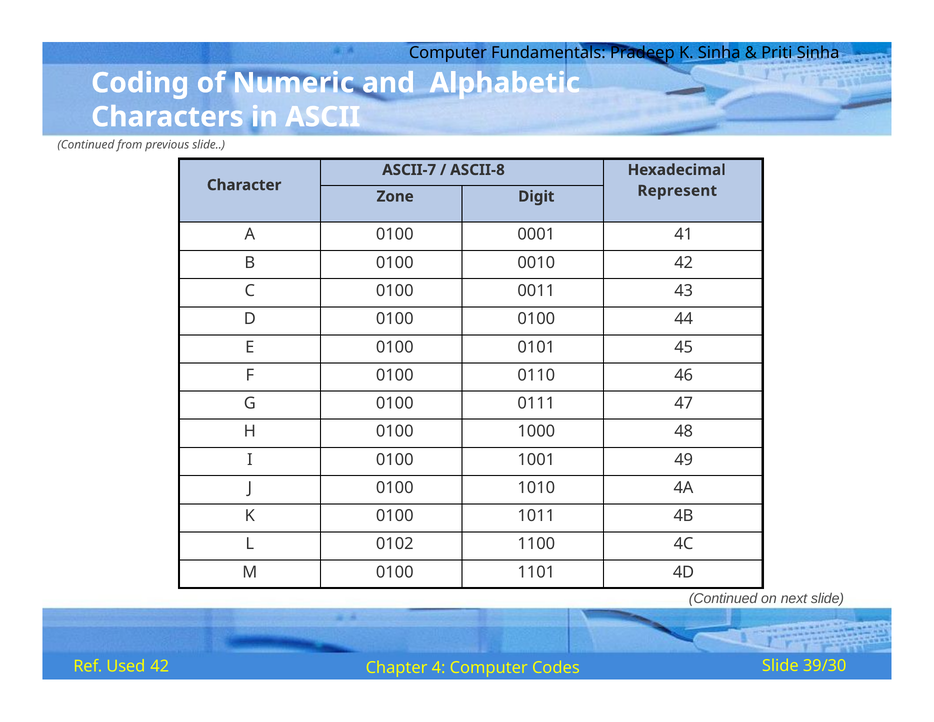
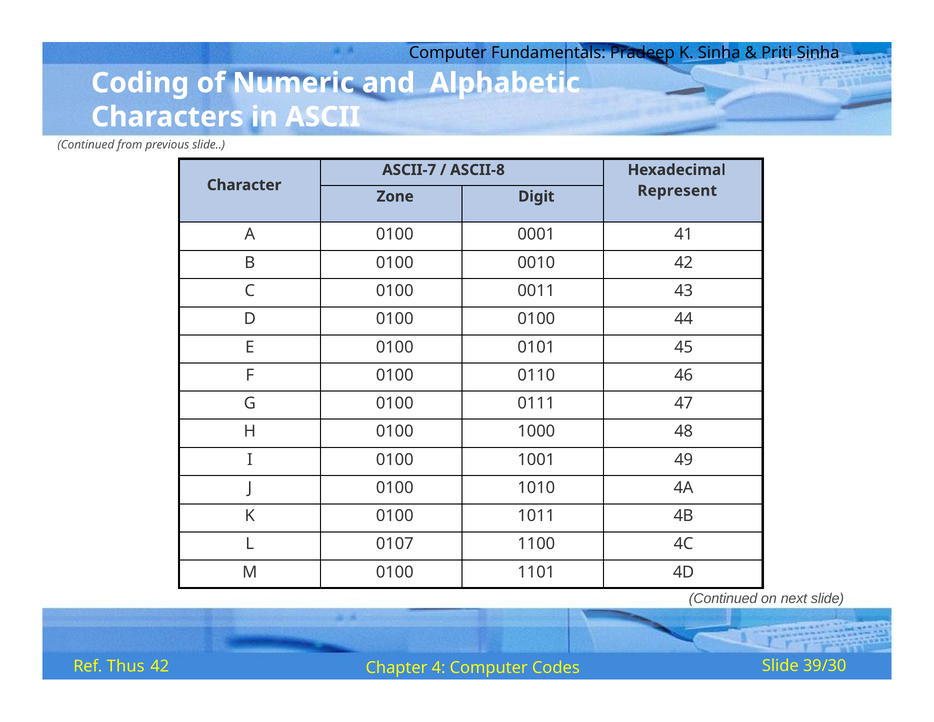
0102: 0102 -> 0107 (395, 544)
Used: Used -> Thus (126, 666)
